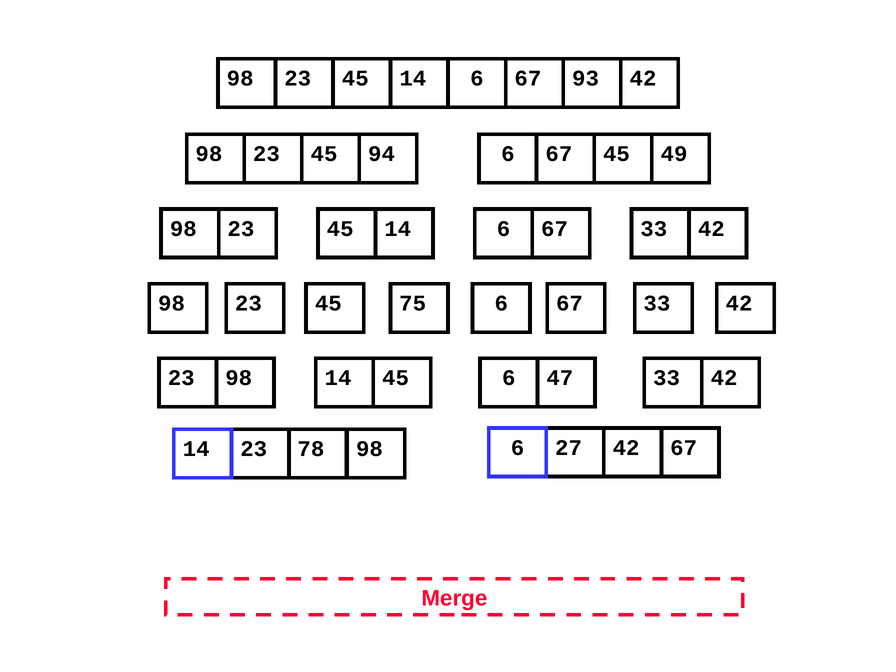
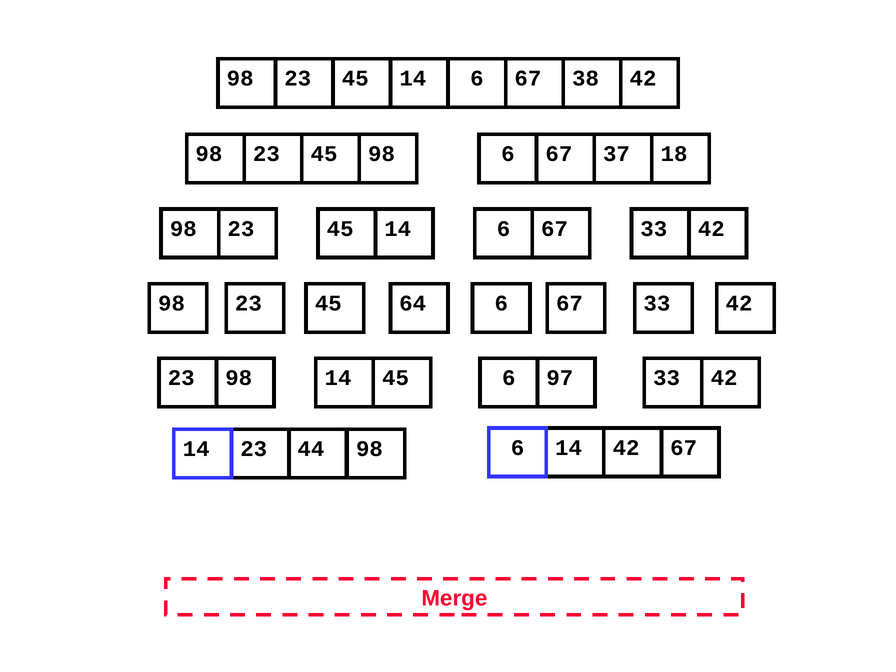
93: 93 -> 38 (586, 78)
94: 94 -> 98 (382, 154)
6 45: 45 -> 37 (616, 154)
49: 49 -> 18 (674, 154)
75: 75 -> 64 (413, 303)
47: 47 -> 97 (560, 378)
78: 78 -> 44 (311, 449)
98 27: 27 -> 14 (569, 448)
